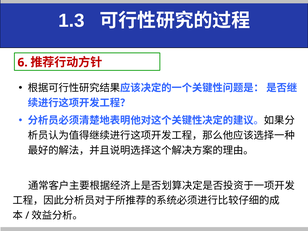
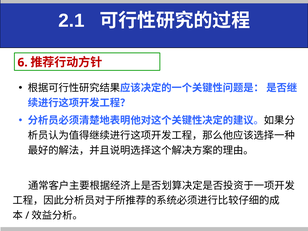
1.3: 1.3 -> 2.1 (72, 21)
